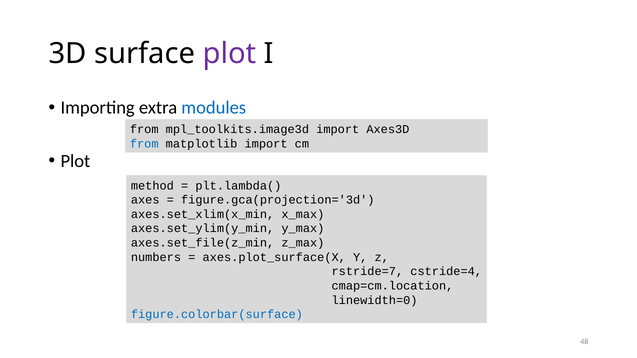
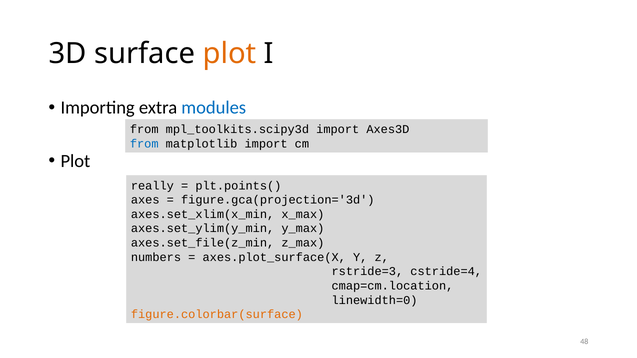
plot colour: purple -> orange (229, 54)
mpl_toolkits.image3d: mpl_toolkits.image3d -> mpl_toolkits.scipy3d (237, 130)
method: method -> really (152, 186)
plt.lambda(: plt.lambda( -> plt.points( (238, 186)
rstride=7: rstride=7 -> rstride=3 (367, 272)
figure.colorbar(surface colour: blue -> orange (217, 315)
